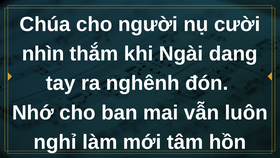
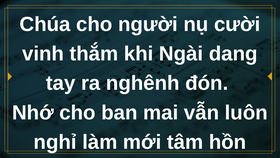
nhìn: nhìn -> vinh (43, 54)
